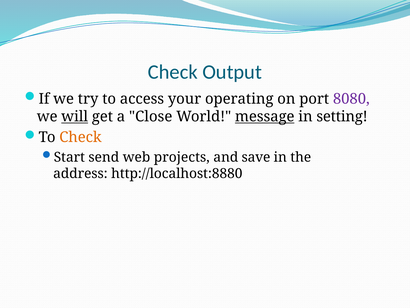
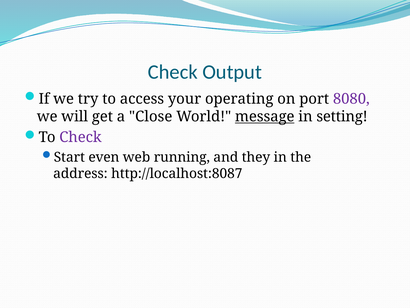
will underline: present -> none (75, 116)
Check colour: orange -> purple (80, 137)
send: send -> even (104, 157)
projects: projects -> running (182, 157)
save: save -> they (256, 157)
http://localhost:8880: http://localhost:8880 -> http://localhost:8087 (177, 173)
